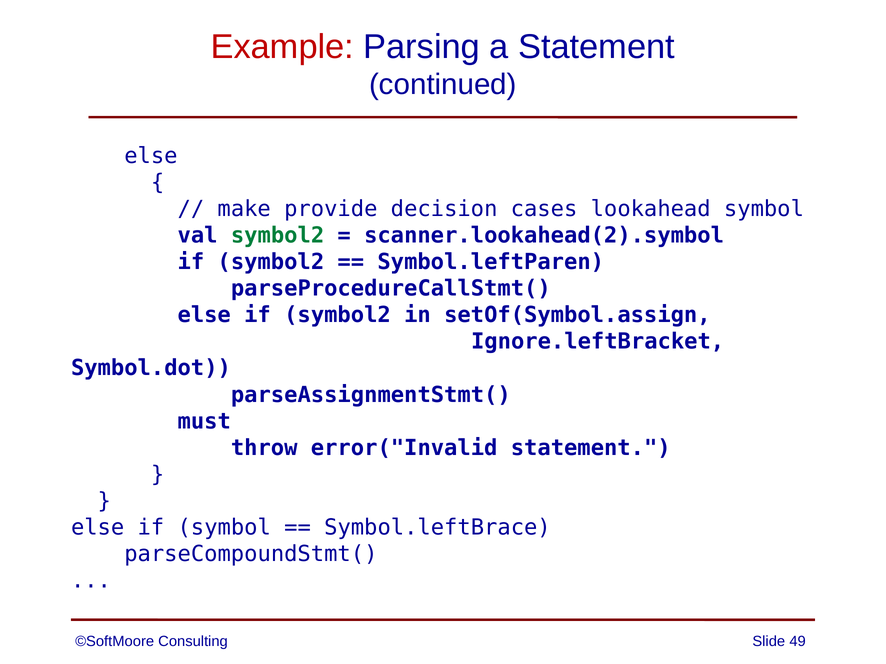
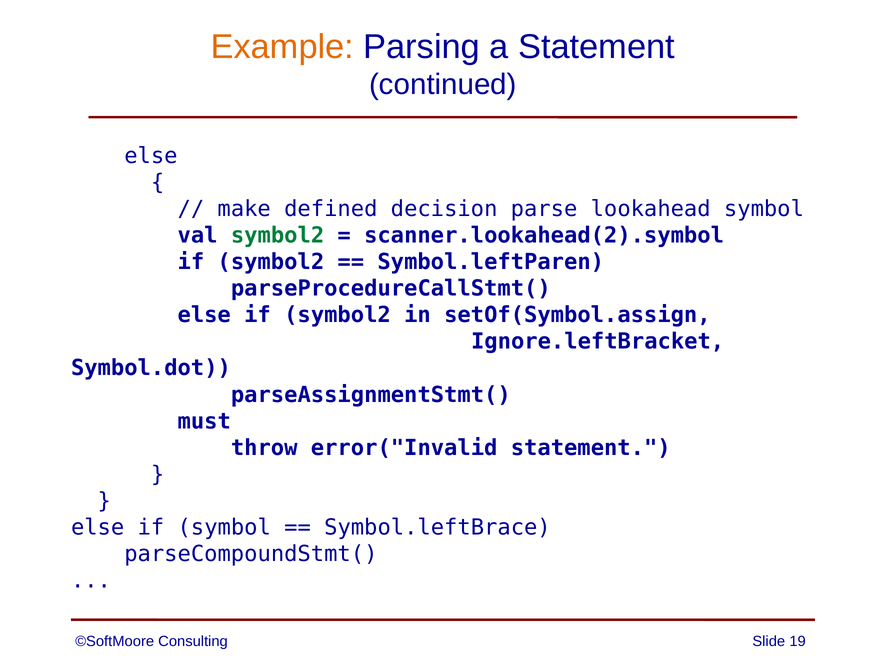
Example colour: red -> orange (282, 47)
provide: provide -> defined (331, 209)
cases: cases -> parse (544, 209)
49: 49 -> 19 (798, 642)
